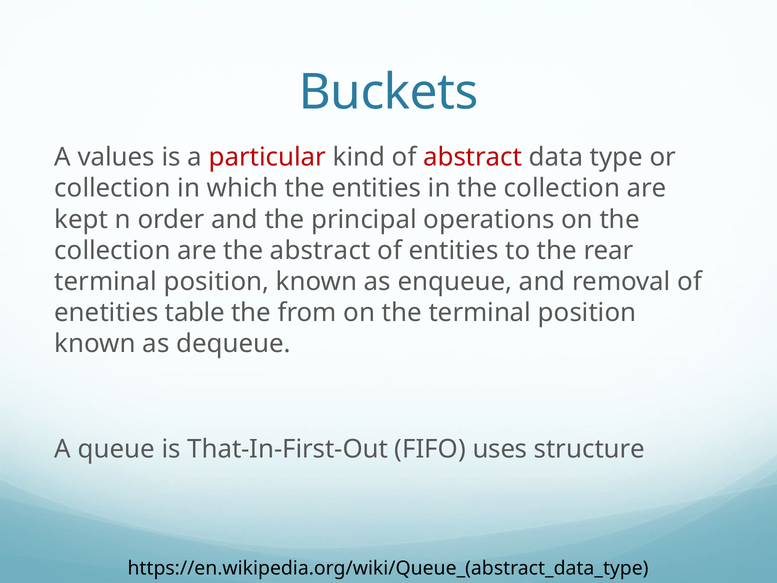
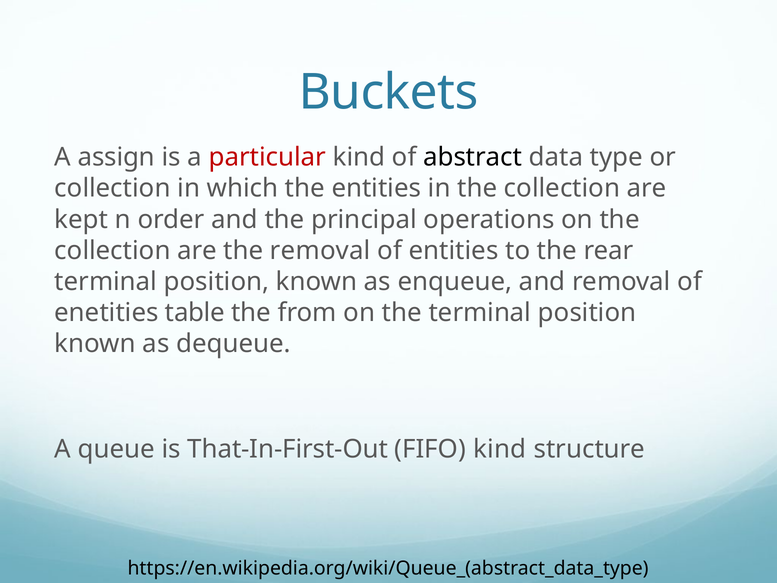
values: values -> assign (116, 157)
abstract colour: red -> black (473, 157)
the abstract: abstract -> removal (320, 250)
FIFO uses: uses -> kind (500, 449)
